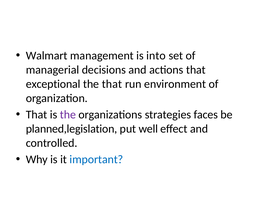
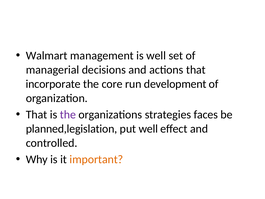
is into: into -> well (156, 56)
exceptional: exceptional -> incorporate (53, 84)
the that: that -> core (112, 84)
environment: environment -> development (175, 84)
important colour: blue -> orange (96, 159)
